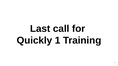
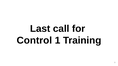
Quickly: Quickly -> Control (34, 41)
